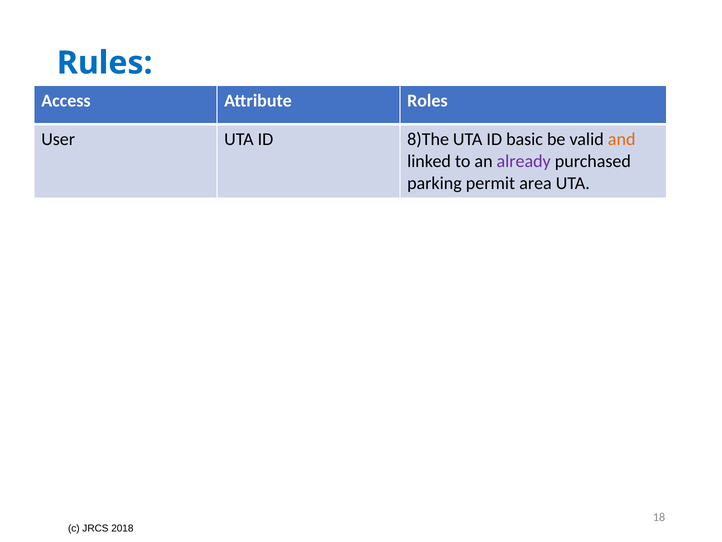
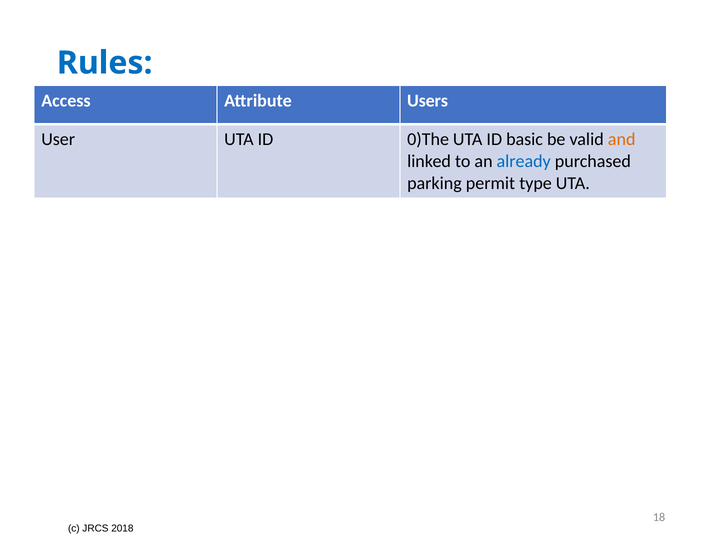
Roles: Roles -> Users (427, 101)
8)The: 8)The -> 0)The (428, 139)
already colour: purple -> blue (524, 161)
area: area -> type (536, 183)
